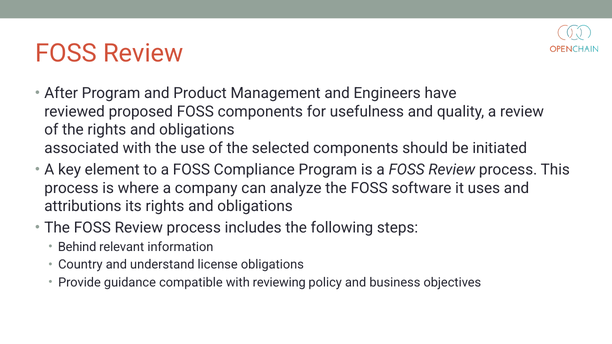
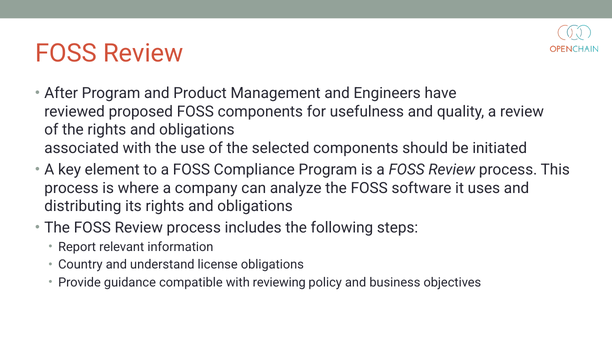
attributions: attributions -> distributing (83, 206)
Behind: Behind -> Report (77, 247)
